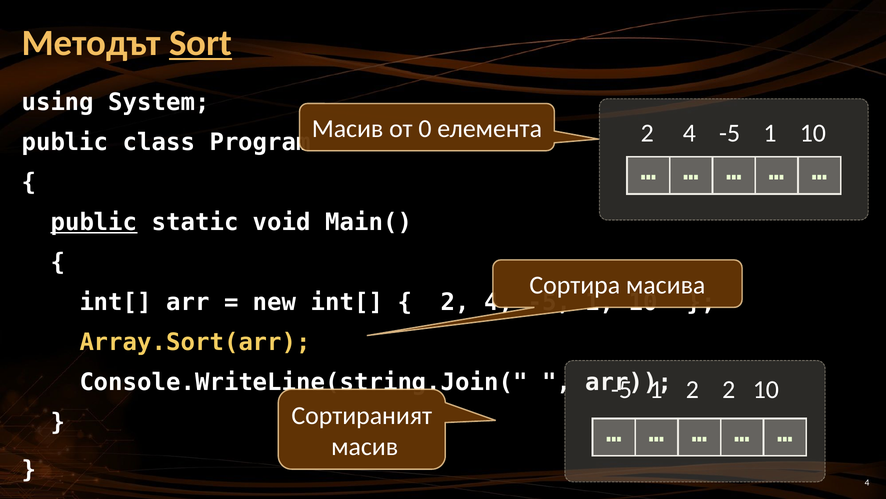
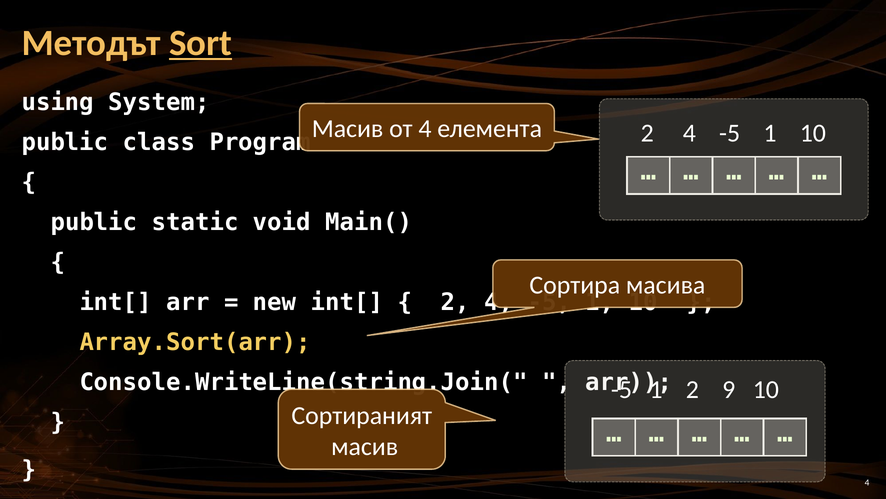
от 0: 0 -> 4 (425, 129)
public underline: present -> none (94, 222)
2 2: 2 -> 9 (729, 389)
